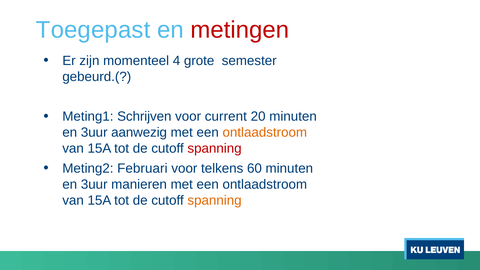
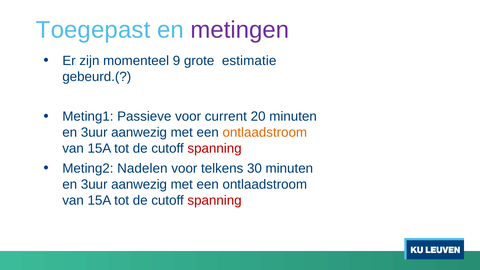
metingen colour: red -> purple (240, 30)
4: 4 -> 9 (176, 61)
semester: semester -> estimatie (249, 61)
Schrijven: Schrijven -> Passieve (144, 117)
Februari: Februari -> Nadelen (142, 168)
60: 60 -> 30 (254, 168)
manieren: manieren -> aanwezig (139, 184)
spanning colour: orange -> red (215, 200)
